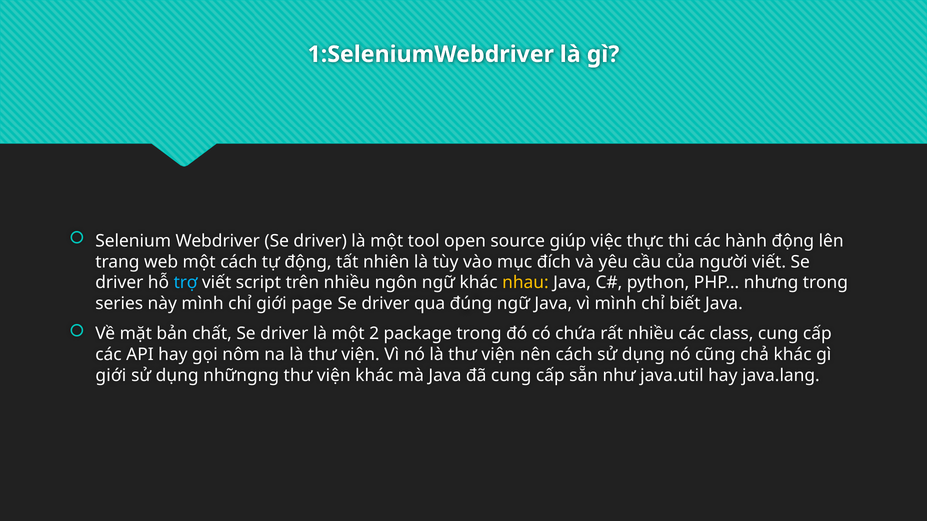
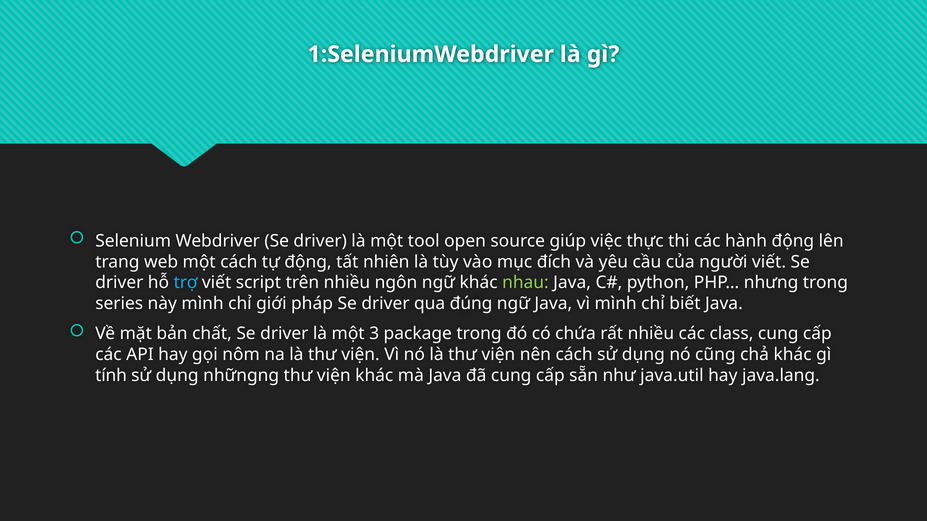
nhau colour: yellow -> light green (525, 283)
page: page -> pháp (312, 304)
2: 2 -> 3 (374, 334)
giới: giới -> tính (111, 376)
